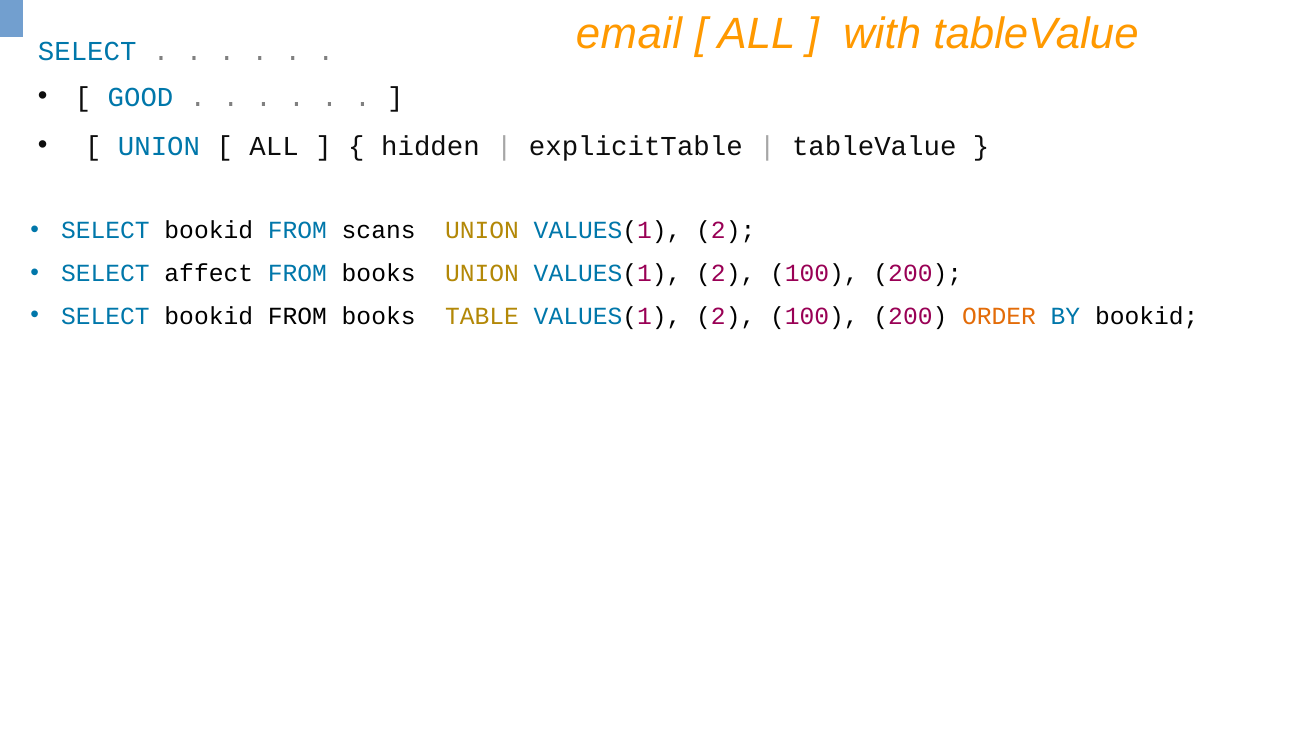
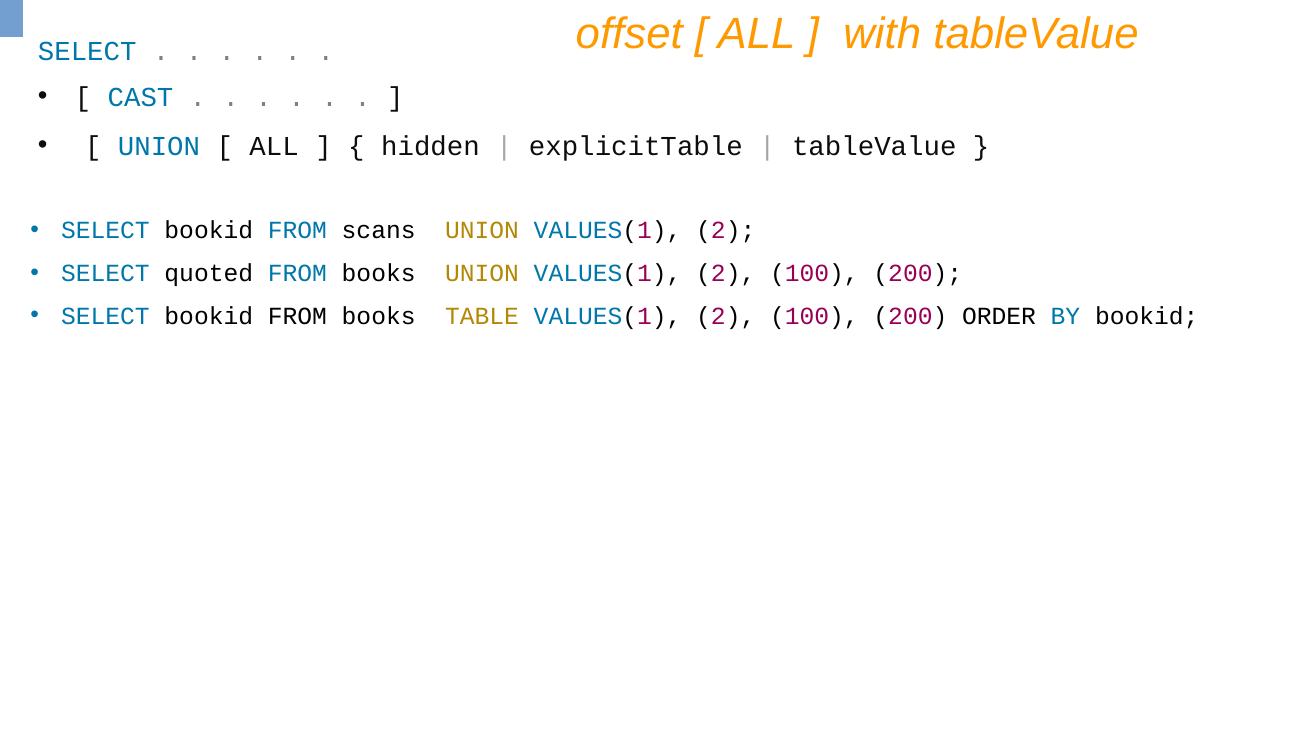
email: email -> offset (629, 34)
GOOD: GOOD -> CAST (141, 97)
affect: affect -> quoted (209, 273)
ORDER colour: orange -> black (999, 316)
